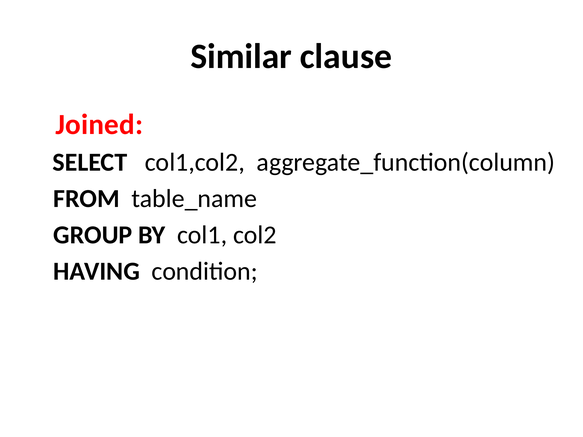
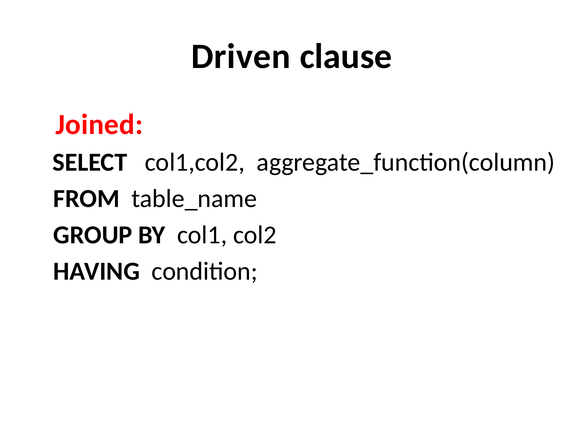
Similar: Similar -> Driven (241, 56)
